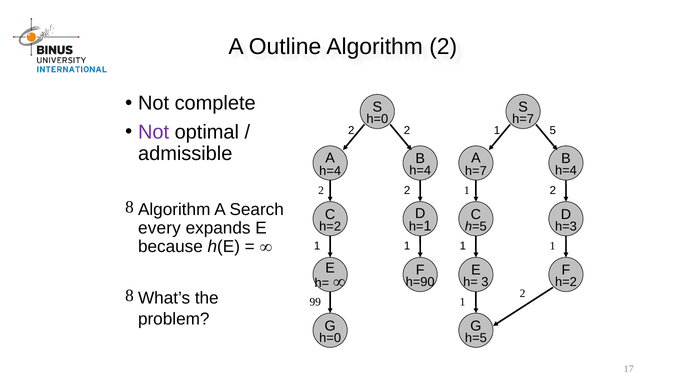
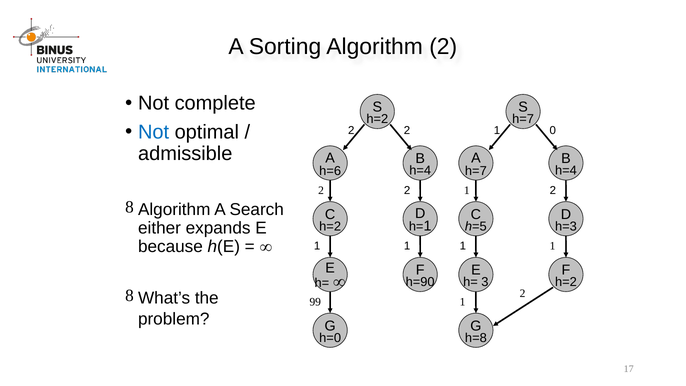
Outline: Outline -> Sorting (285, 47)
h=0: h=0 -> h=2 (377, 119)
Not colour: purple -> blue (154, 132)
5: 5 -> 0 (553, 130)
h=4: h=4 -> h=6 (330, 171)
every: every -> either (159, 228)
h=5: h=5 -> h=8 (476, 338)
